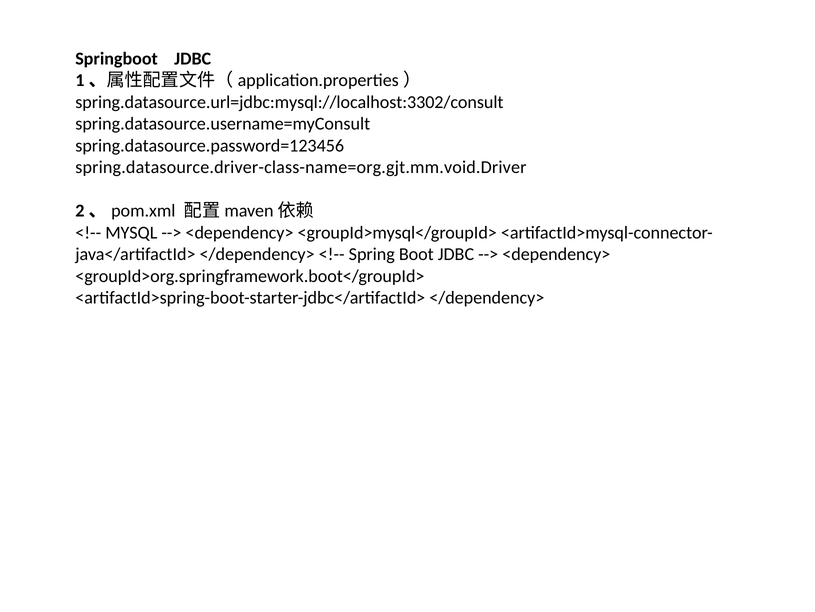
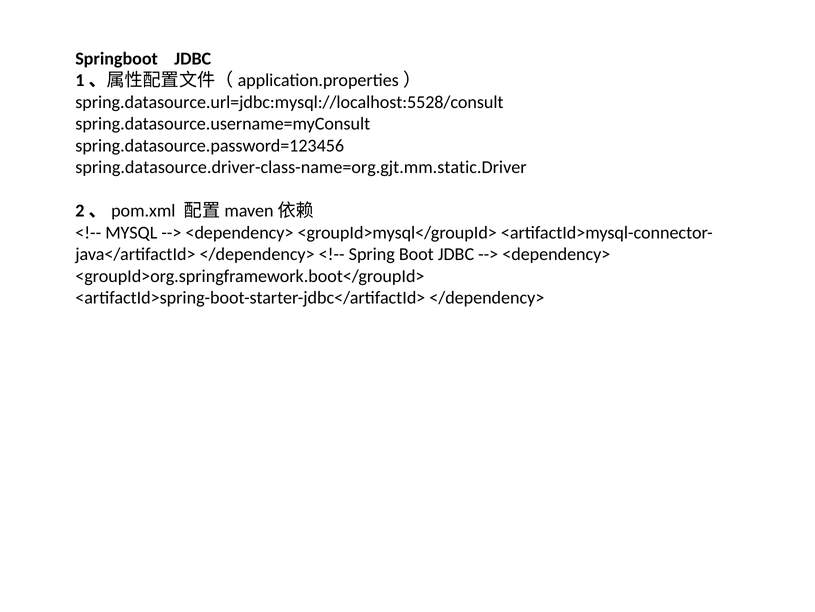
spring.datasource.url=jdbc:mysql://localhost:3302/consult: spring.datasource.url=jdbc:mysql://localhost:3302/consult -> spring.datasource.url=jdbc:mysql://localhost:5528/consult (289, 102)
spring.datasource.driver-class-name=org.gjt.mm.void.Driver: spring.datasource.driver-class-name=org.gjt.mm.void.Driver -> spring.datasource.driver-class-name=org.gjt.mm.static.Driver (301, 167)
